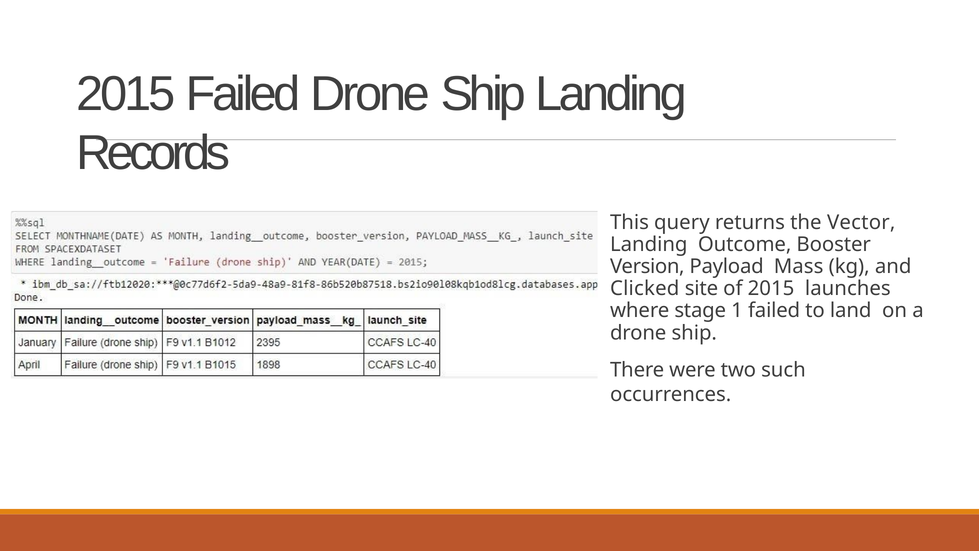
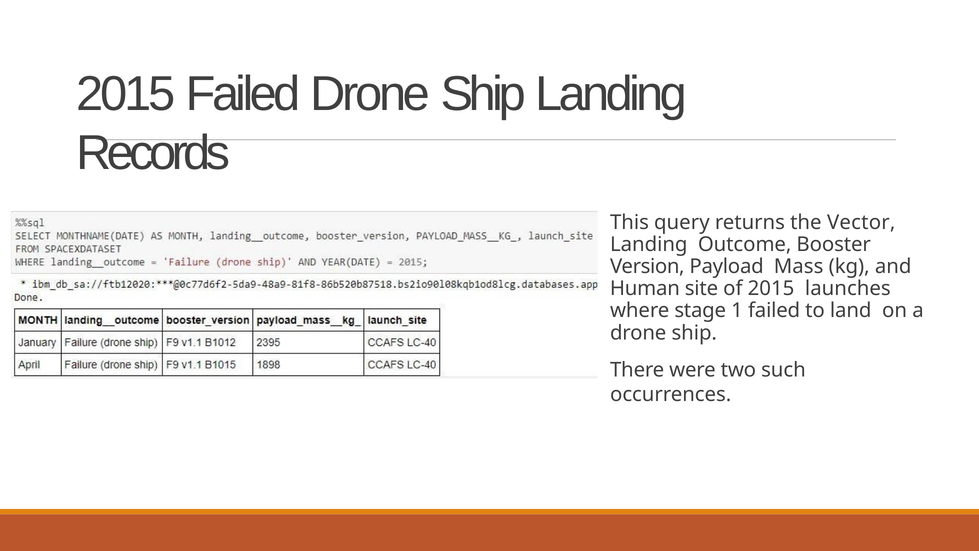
Clicked: Clicked -> Human (645, 289)
